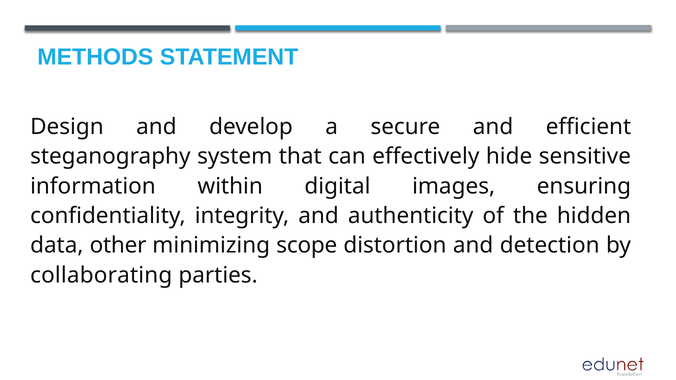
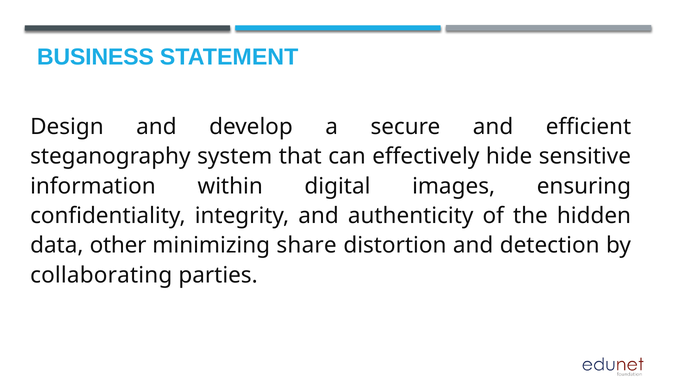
METHODS: METHODS -> BUSINESS (95, 57)
scope: scope -> share (307, 246)
